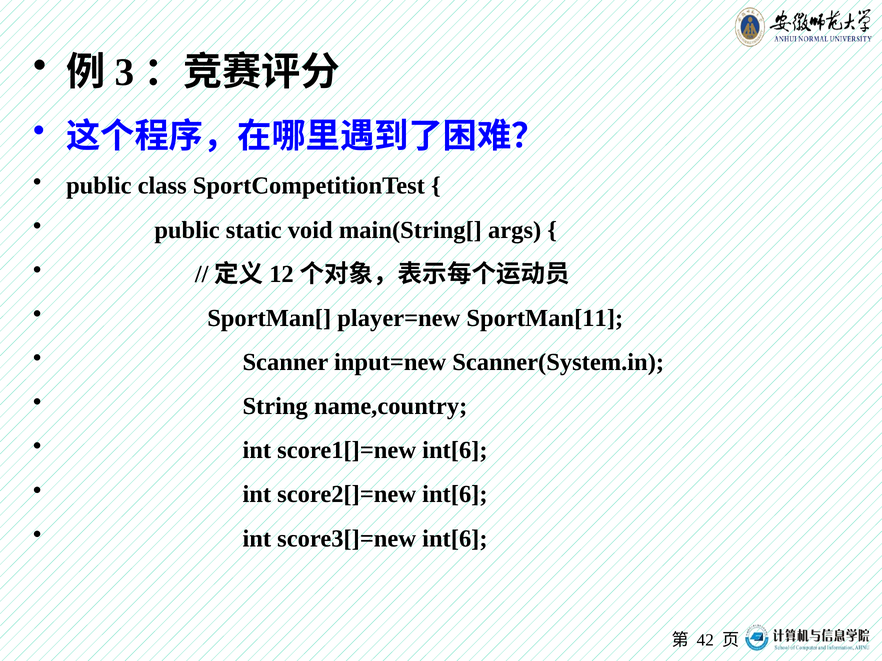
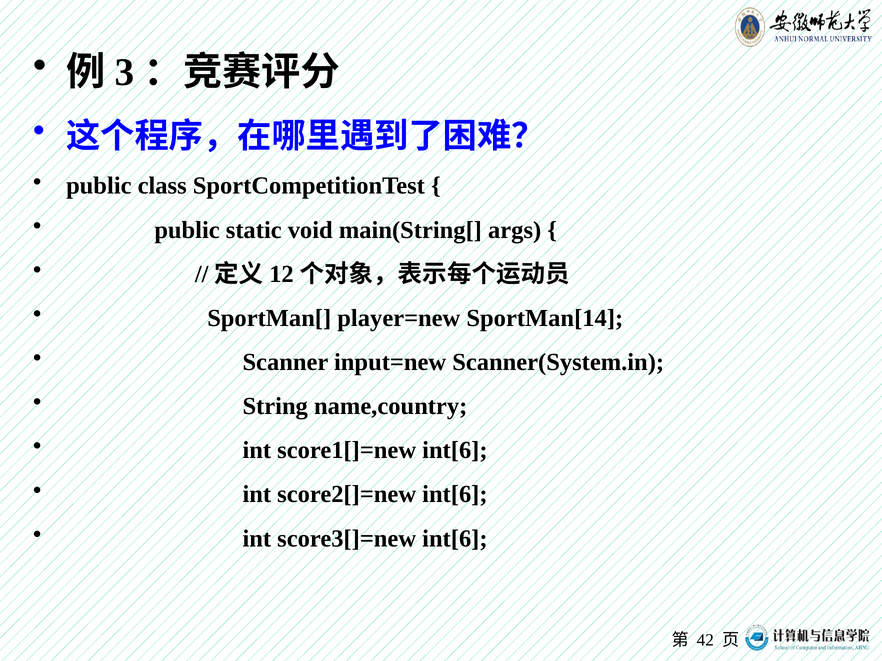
SportMan[11: SportMan[11 -> SportMan[14 (545, 318)
